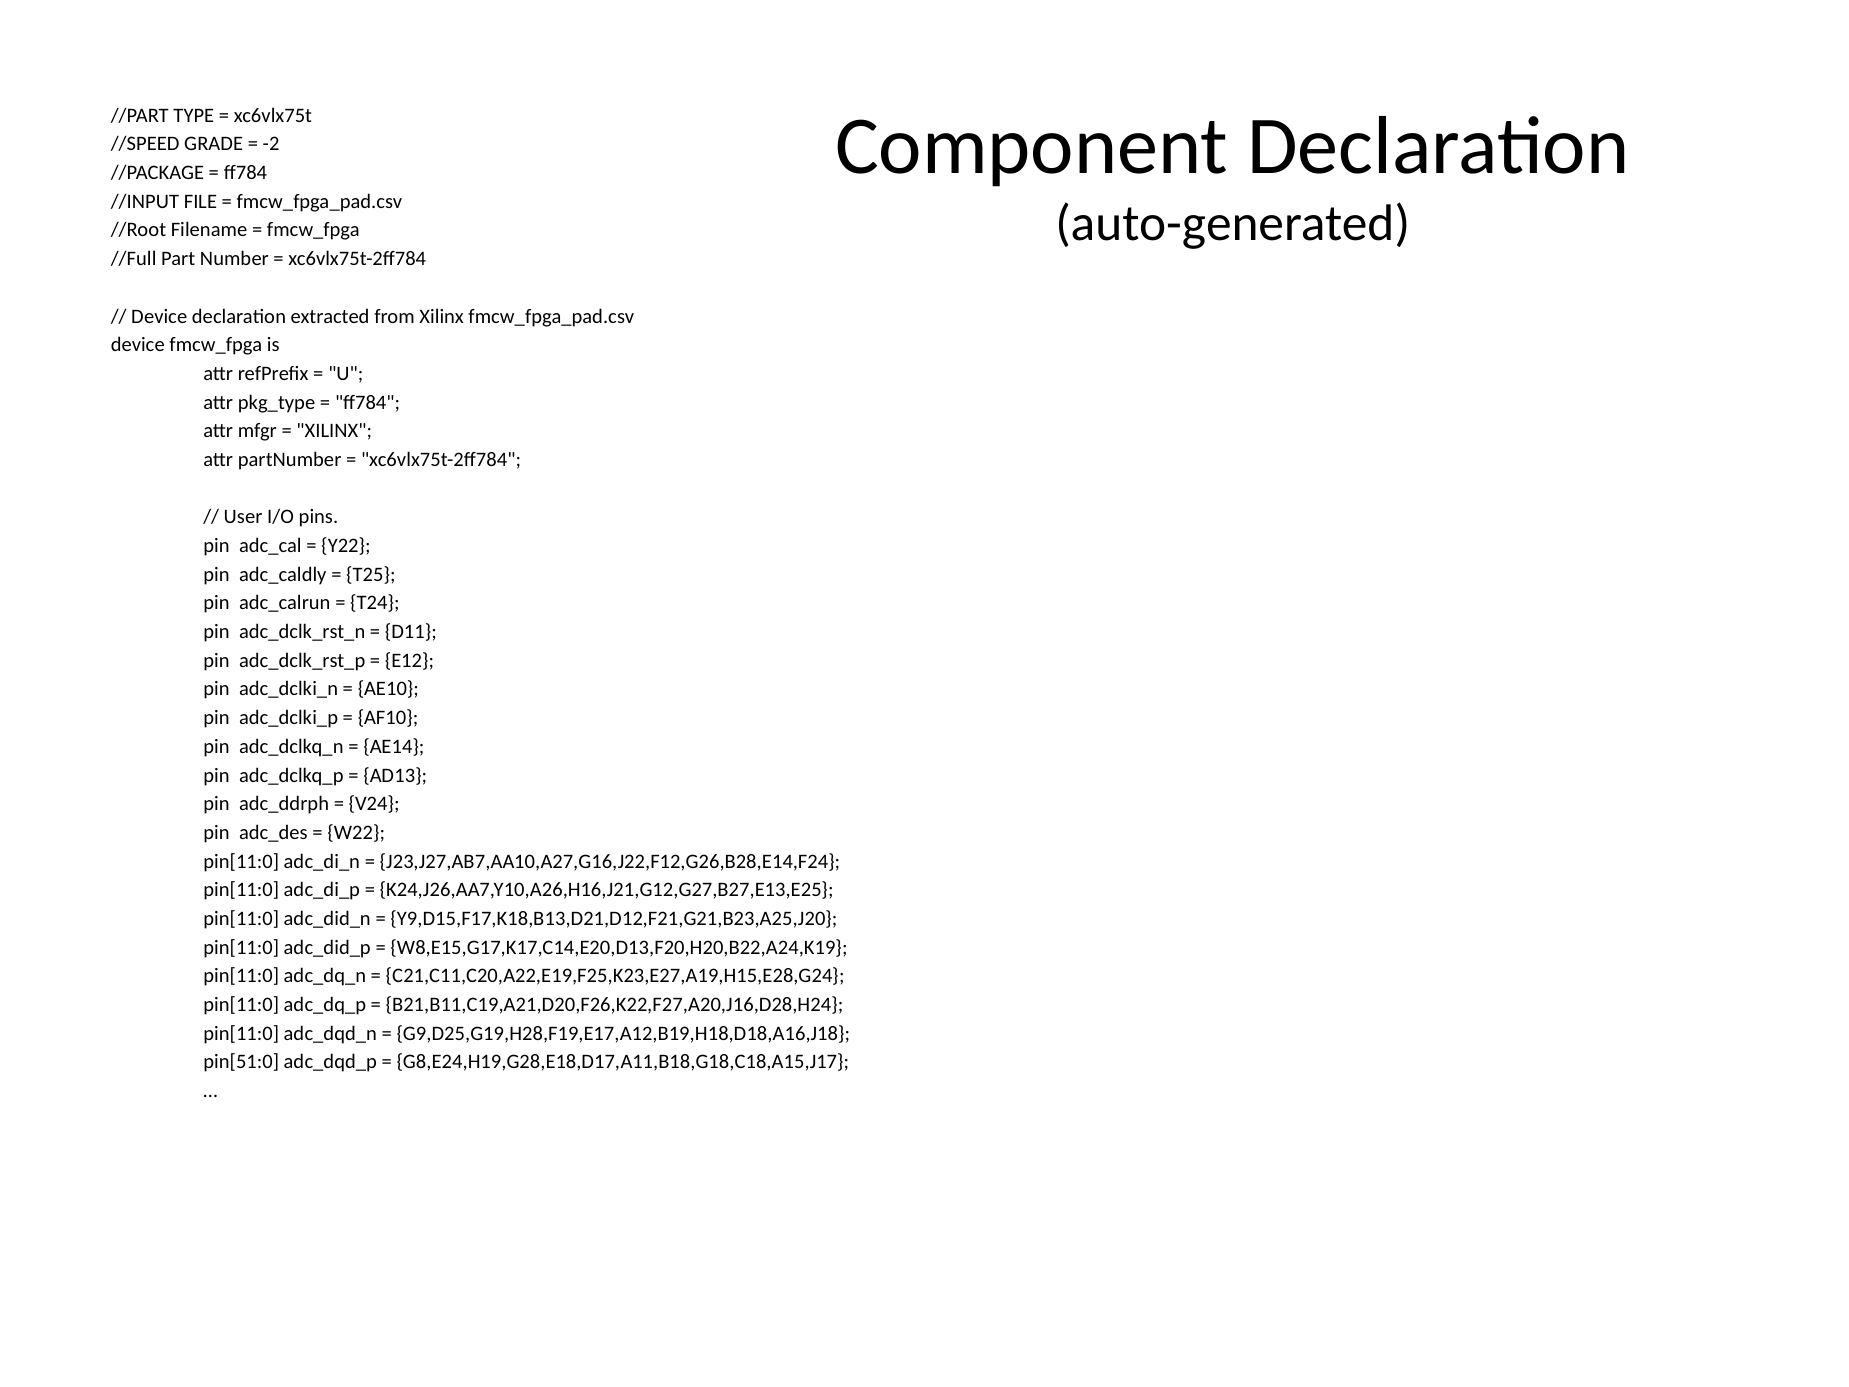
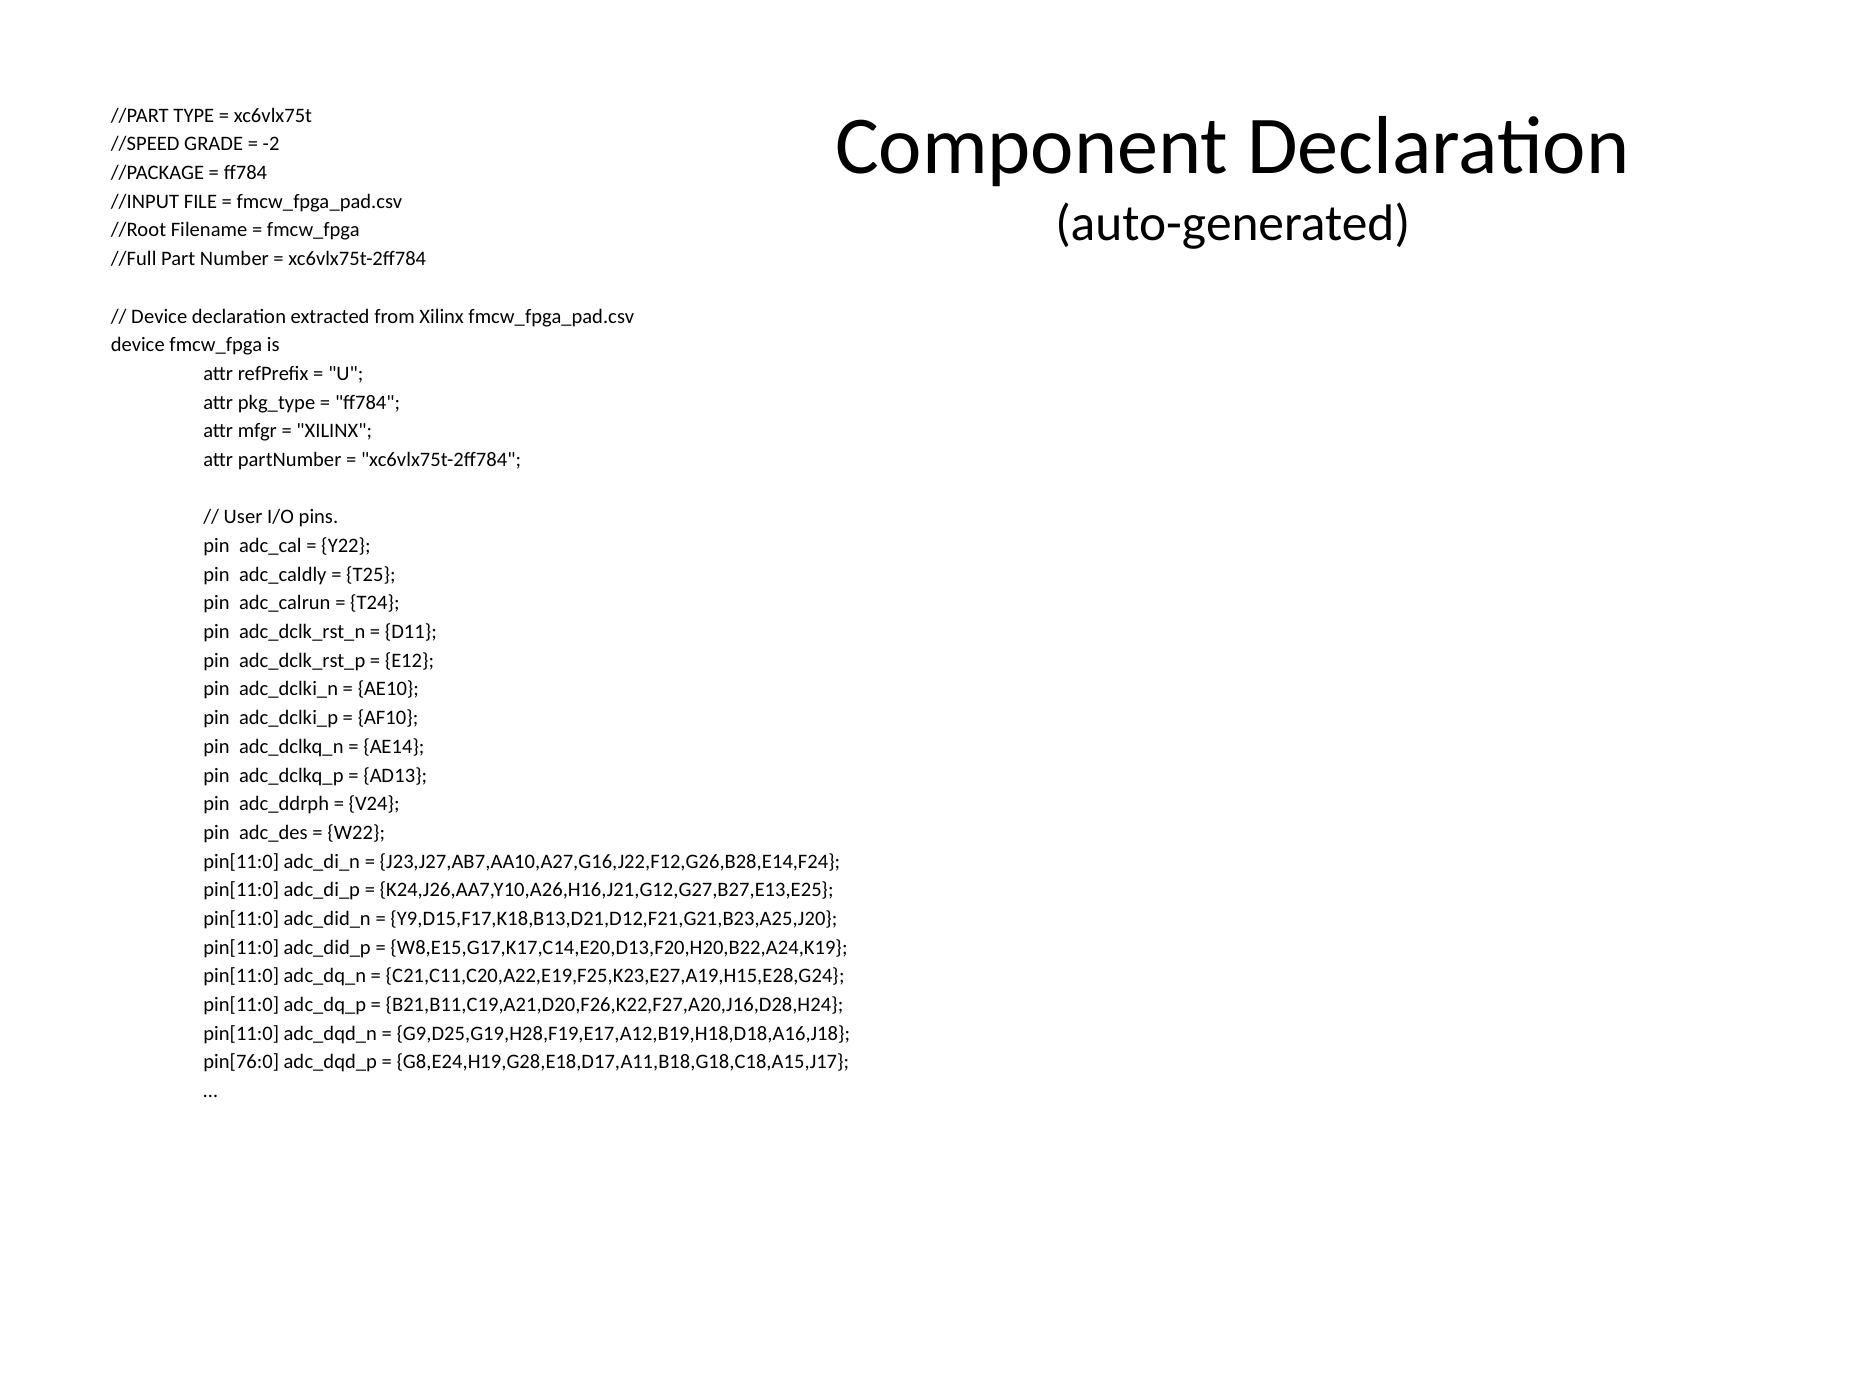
pin[51:0: pin[51:0 -> pin[76:0 (241, 1062)
